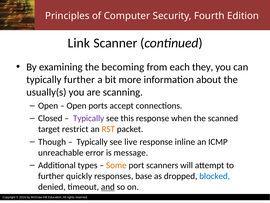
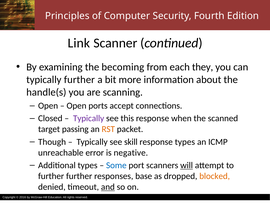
usually(s: usually(s -> handle(s (46, 92)
restrict: restrict -> passing (75, 129)
live: live -> skill (131, 141)
response inline: inline -> types (185, 141)
message: message -> negative (131, 152)
Some colour: orange -> blue (116, 165)
will underline: none -> present (187, 165)
further quickly: quickly -> further (79, 176)
blocked colour: blue -> orange (215, 176)
